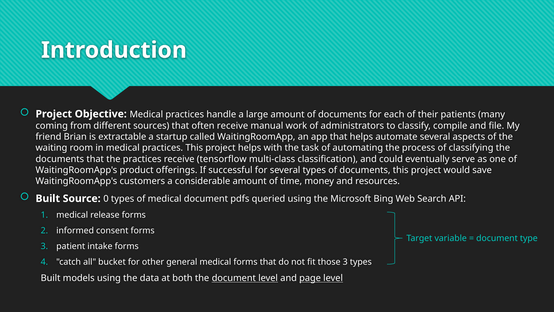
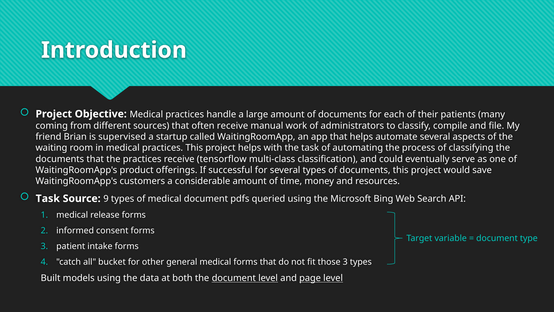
extractable: extractable -> supervised (122, 137)
Built: Built -> Task (48, 198)
0: 0 -> 9 (106, 199)
